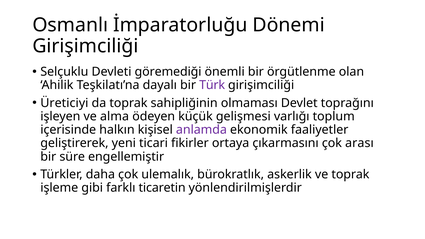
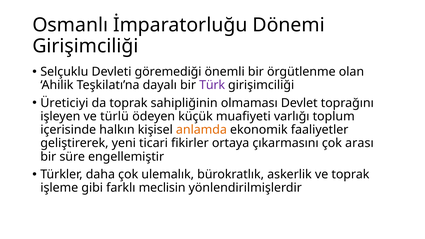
alma: alma -> türlü (114, 116)
gelişmesi: gelişmesi -> muafiyeti (243, 116)
anlamda colour: purple -> orange (201, 130)
ticaretin: ticaretin -> meclisin (162, 188)
